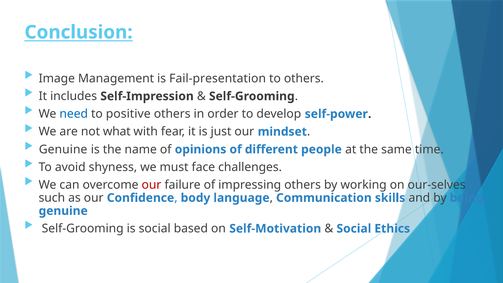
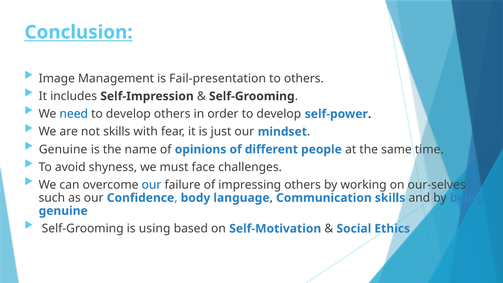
positive: positive -> develop (128, 114)
not what: what -> skills (117, 132)
our colour: red -> blue (152, 185)
is social: social -> using (155, 229)
